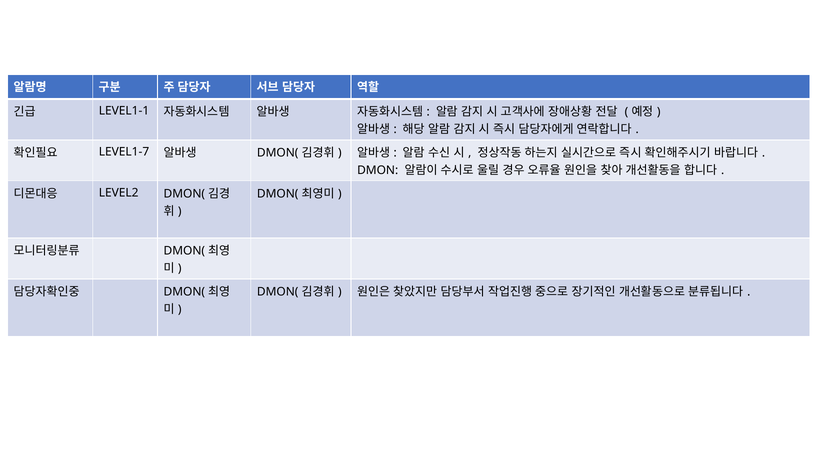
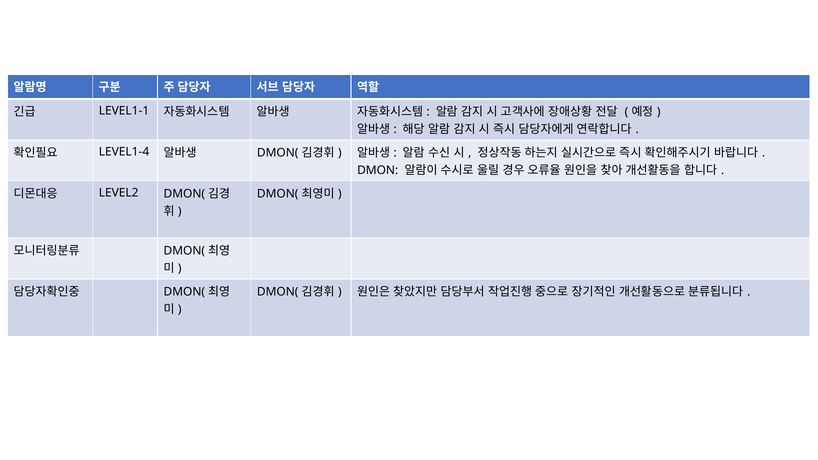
LEVEL1-7: LEVEL1-7 -> LEVEL1-4 (124, 152)
